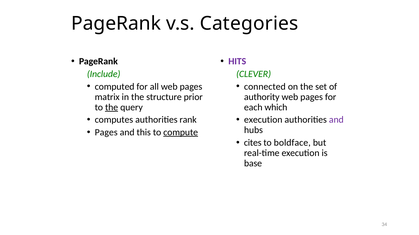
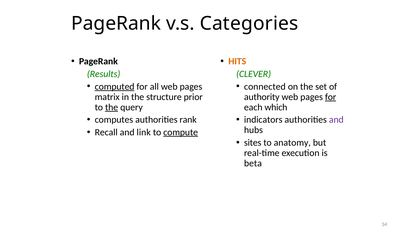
HITS colour: purple -> orange (237, 62)
Include: Include -> Results (104, 74)
computed underline: none -> present (115, 87)
for underline: none -> present (331, 97)
execution: execution -> indicators (263, 120)
Pages: Pages -> Recall (106, 133)
this: this -> link (144, 133)
cites: cites -> sites (253, 143)
boldface: boldface -> anatomy (292, 143)
base: base -> beta (253, 164)
